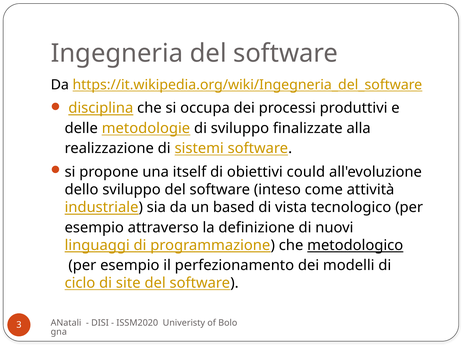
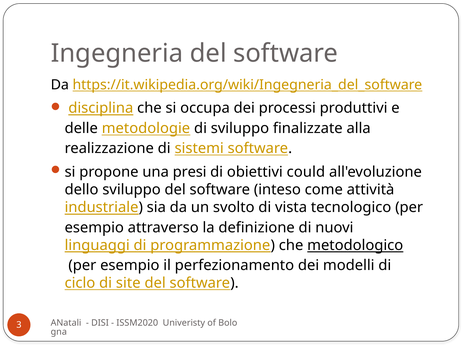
itself: itself -> presi (190, 172)
based: based -> svolto (234, 208)
